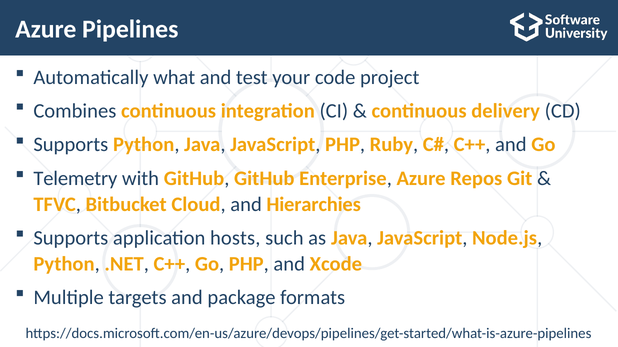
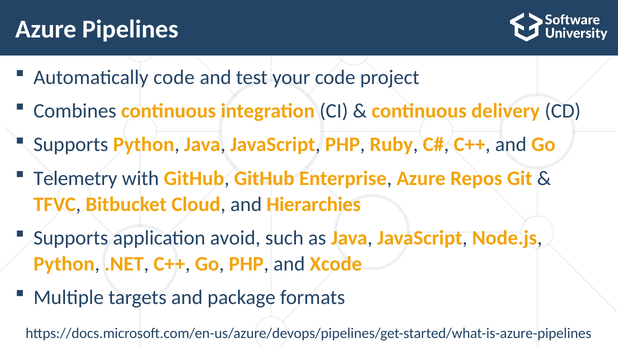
Automatically what: what -> code (174, 78)
hosts: hosts -> avoid (235, 238)
